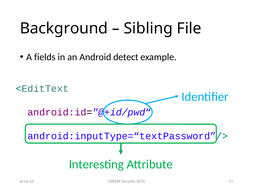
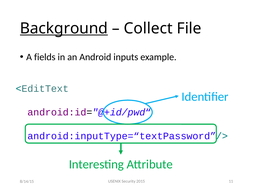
Background underline: none -> present (64, 28)
Sibling: Sibling -> Collect (148, 28)
detect: detect -> inputs (126, 57)
